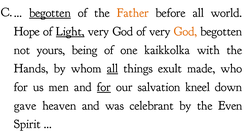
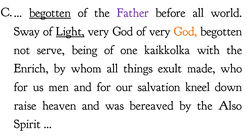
Father colour: orange -> purple (133, 13)
Hope: Hope -> Sway (27, 31)
yours: yours -> serve (51, 50)
Hands: Hands -> Enrich (31, 68)
all underline: present -> none (112, 68)
for underline: present -> none (104, 87)
gave: gave -> raise (25, 106)
celebrant: celebrant -> bereaved (152, 106)
Even: Even -> Also (230, 106)
